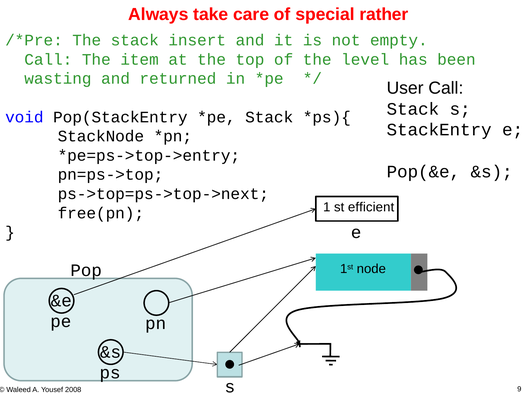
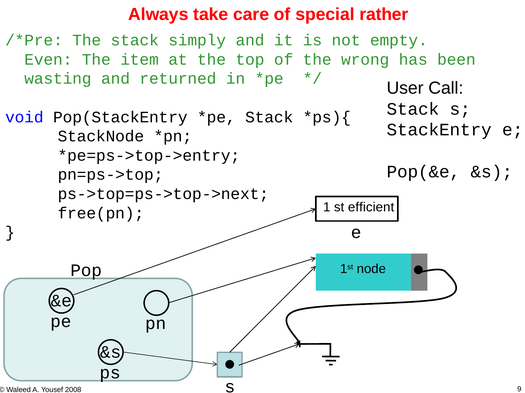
insert: insert -> simply (197, 40)
Call: Call -> Even (48, 60)
level: level -> wrong (365, 60)
